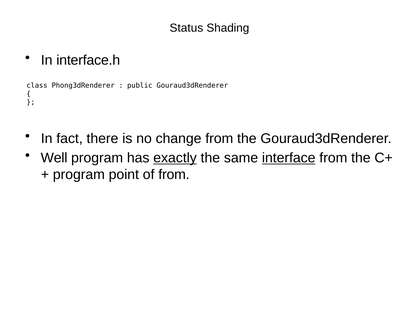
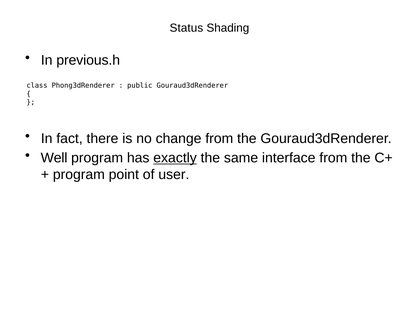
interface.h: interface.h -> previous.h (88, 60)
interface underline: present -> none (289, 158)
of from: from -> user (174, 175)
